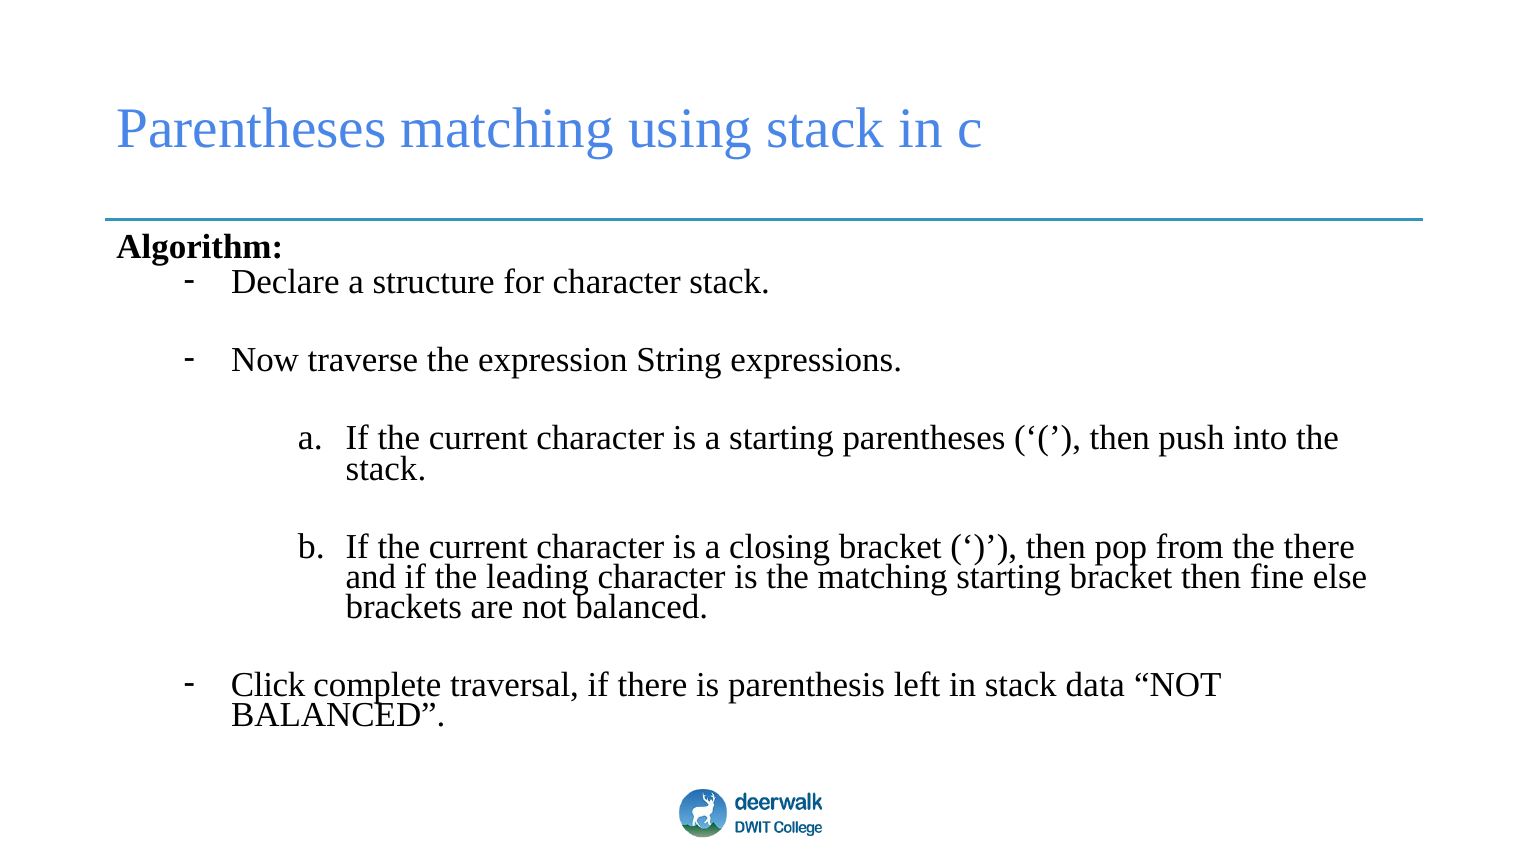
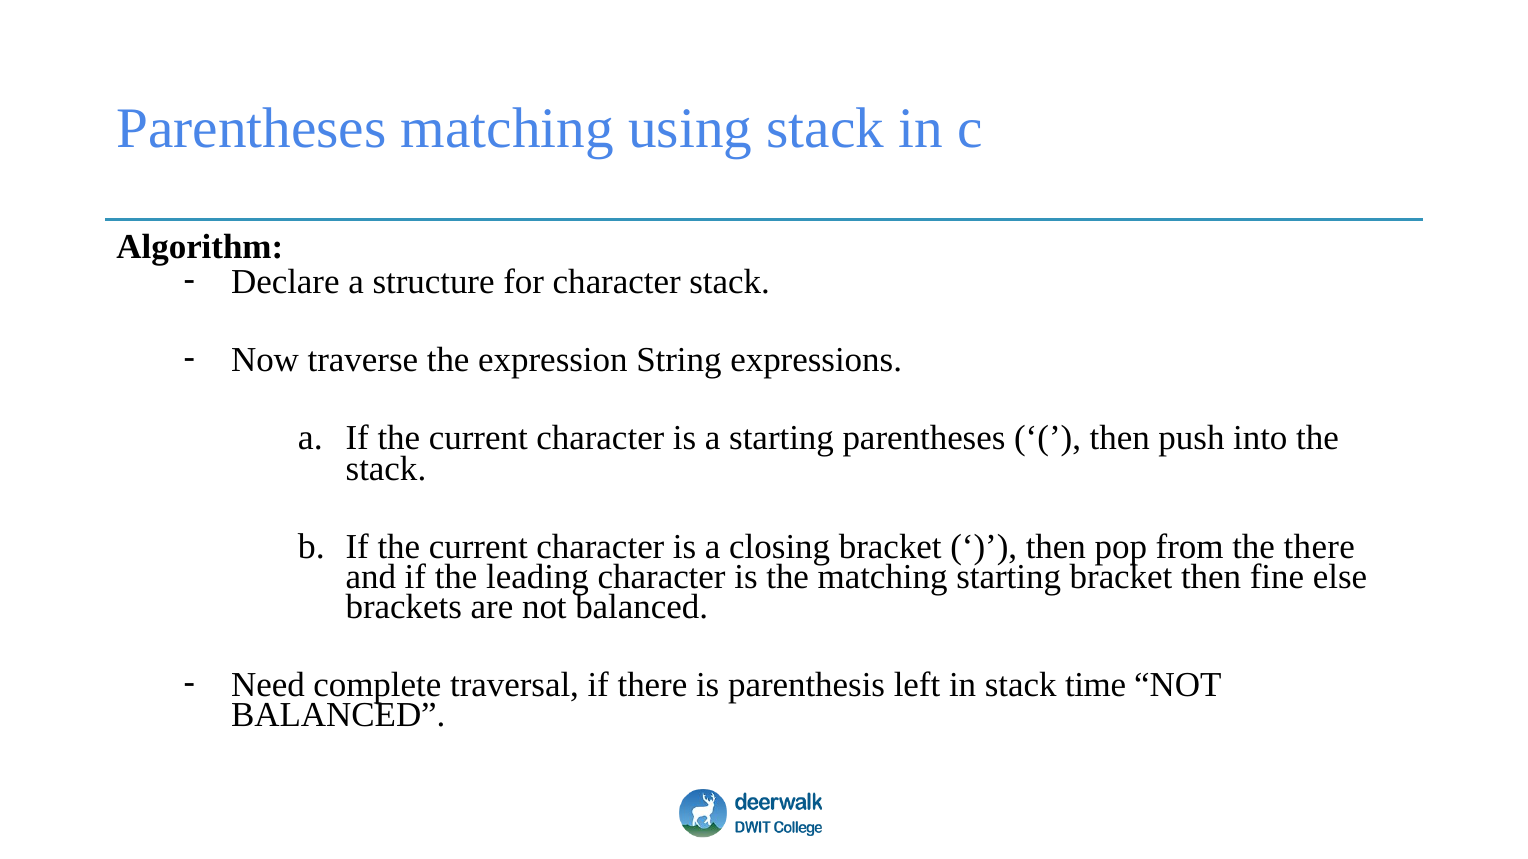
Click: Click -> Need (268, 686)
data: data -> time (1096, 686)
